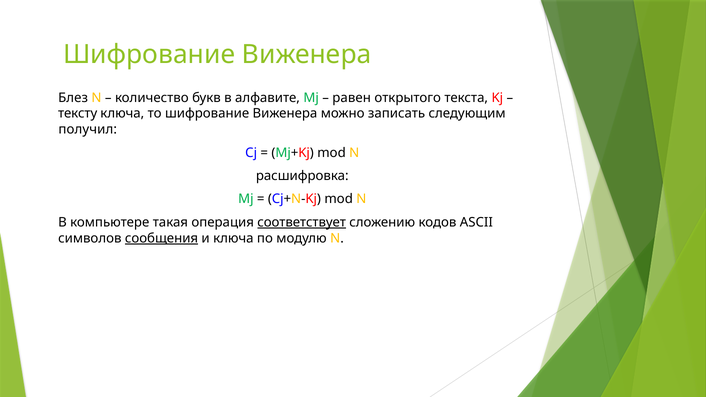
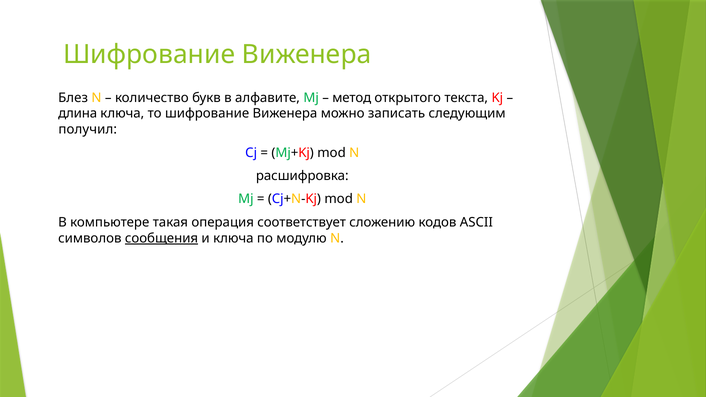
равен: равен -> метод (352, 98)
тексту: тексту -> длина (78, 114)
соответствует underline: present -> none (302, 222)
